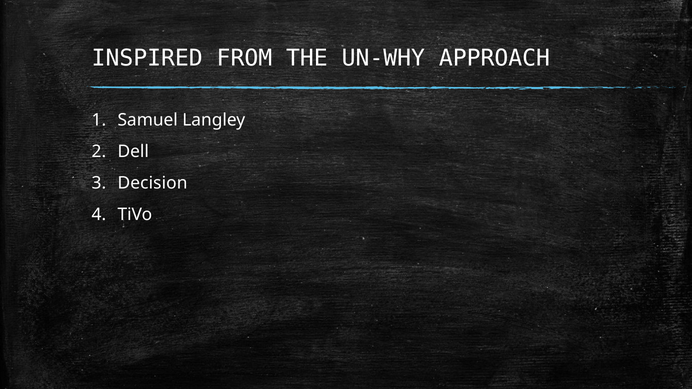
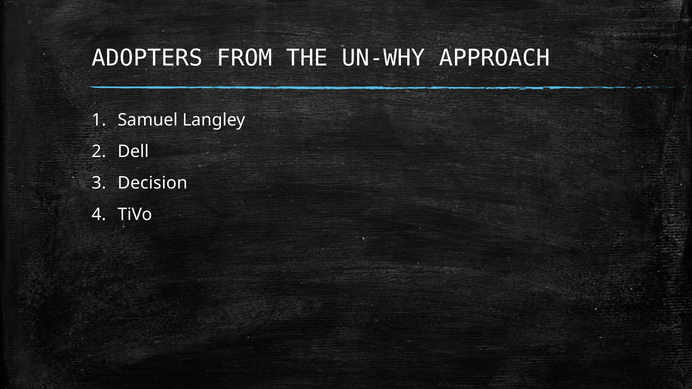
INSPIRED: INSPIRED -> ADOPTERS (147, 58)
